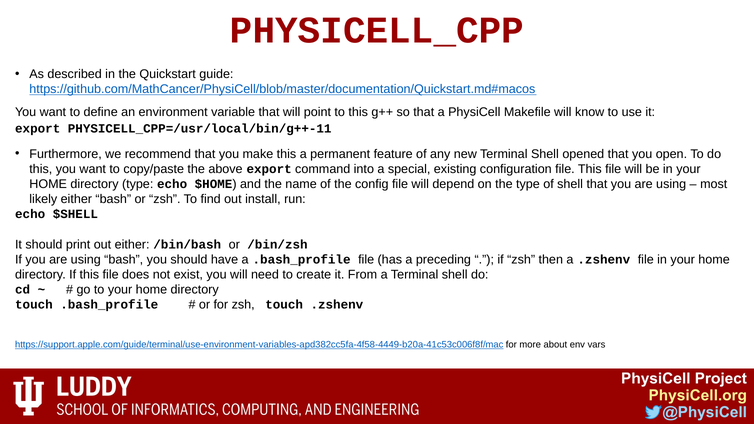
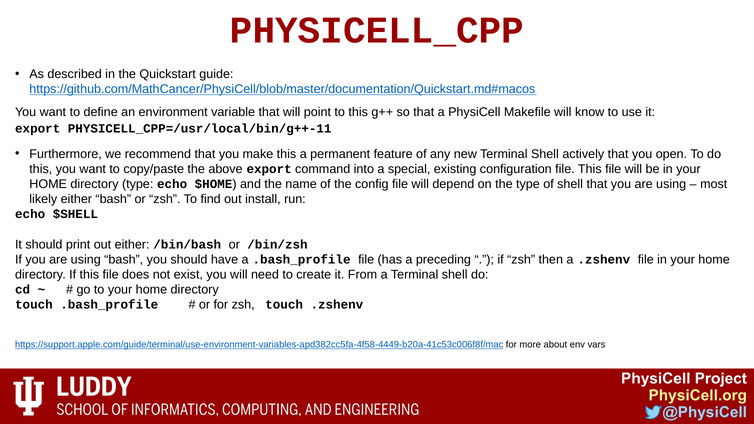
opened: opened -> actively (583, 154)
